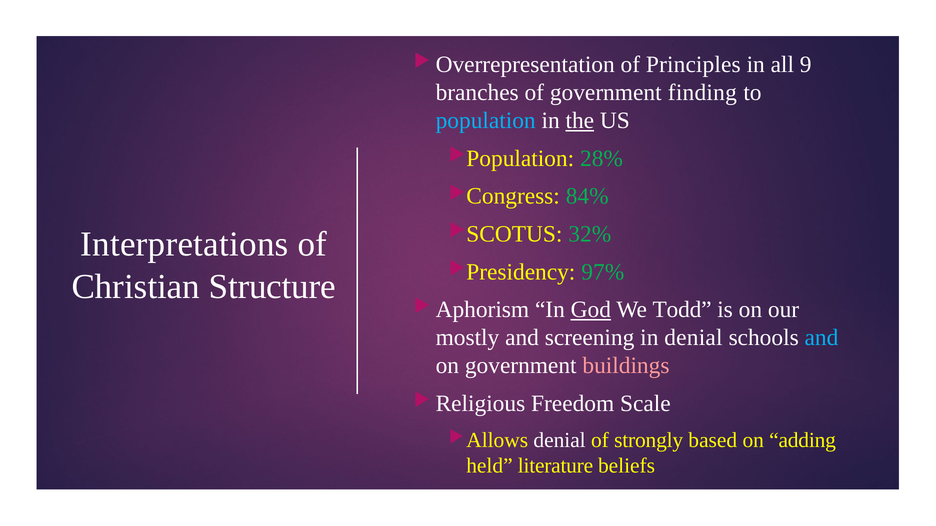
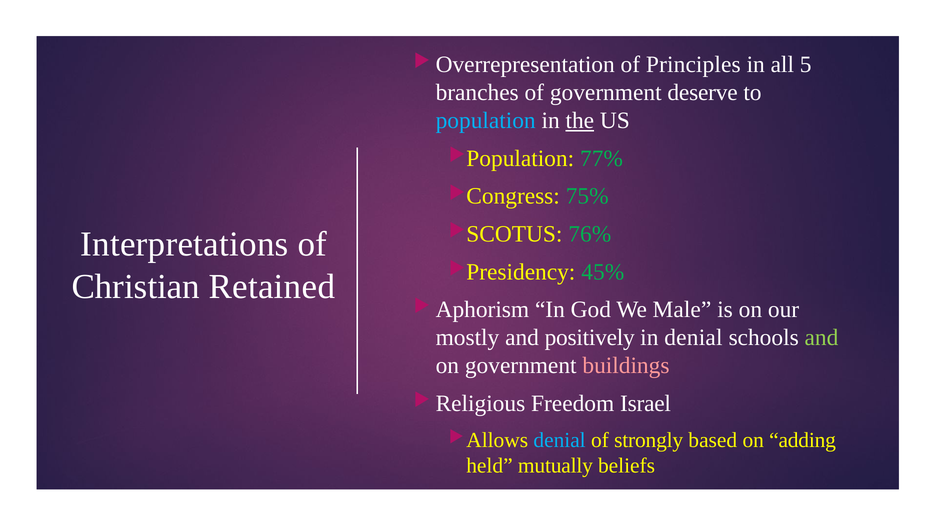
9: 9 -> 5 (806, 65)
finding: finding -> deserve (703, 93)
28%: 28% -> 77% (602, 159)
84%: 84% -> 75% (587, 196)
32%: 32% -> 76% (590, 234)
97%: 97% -> 45% (603, 272)
Structure: Structure -> Retained (272, 287)
God underline: present -> none (591, 310)
Todd: Todd -> Male (682, 310)
screening: screening -> positively (590, 338)
and colour: light blue -> light green (821, 338)
Scale: Scale -> Israel (645, 404)
denial colour: white -> light blue (560, 440)
literature: literature -> mutually (555, 466)
